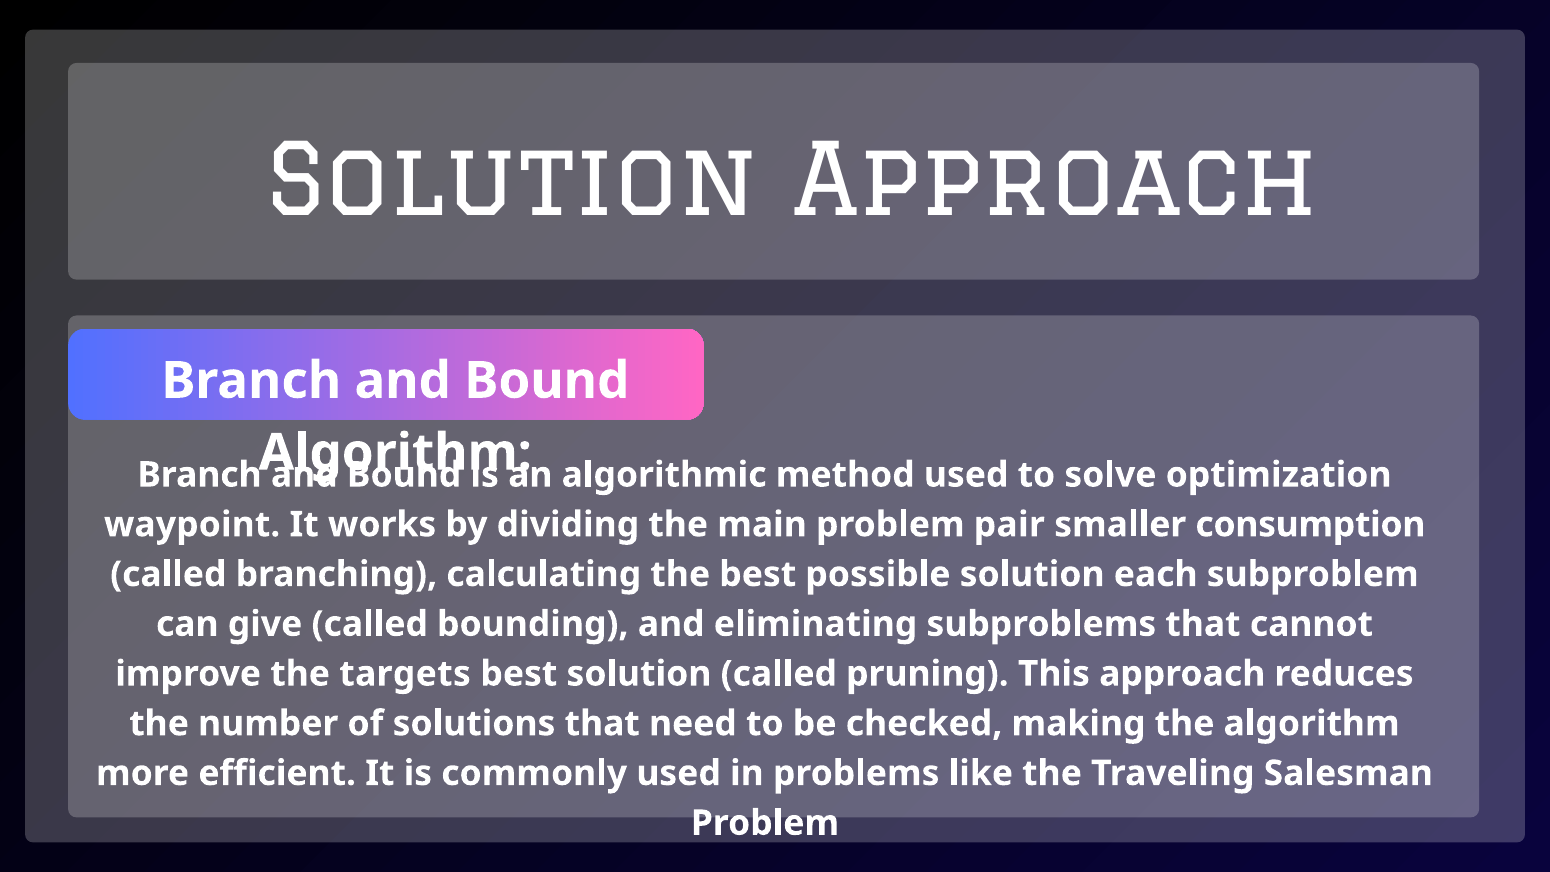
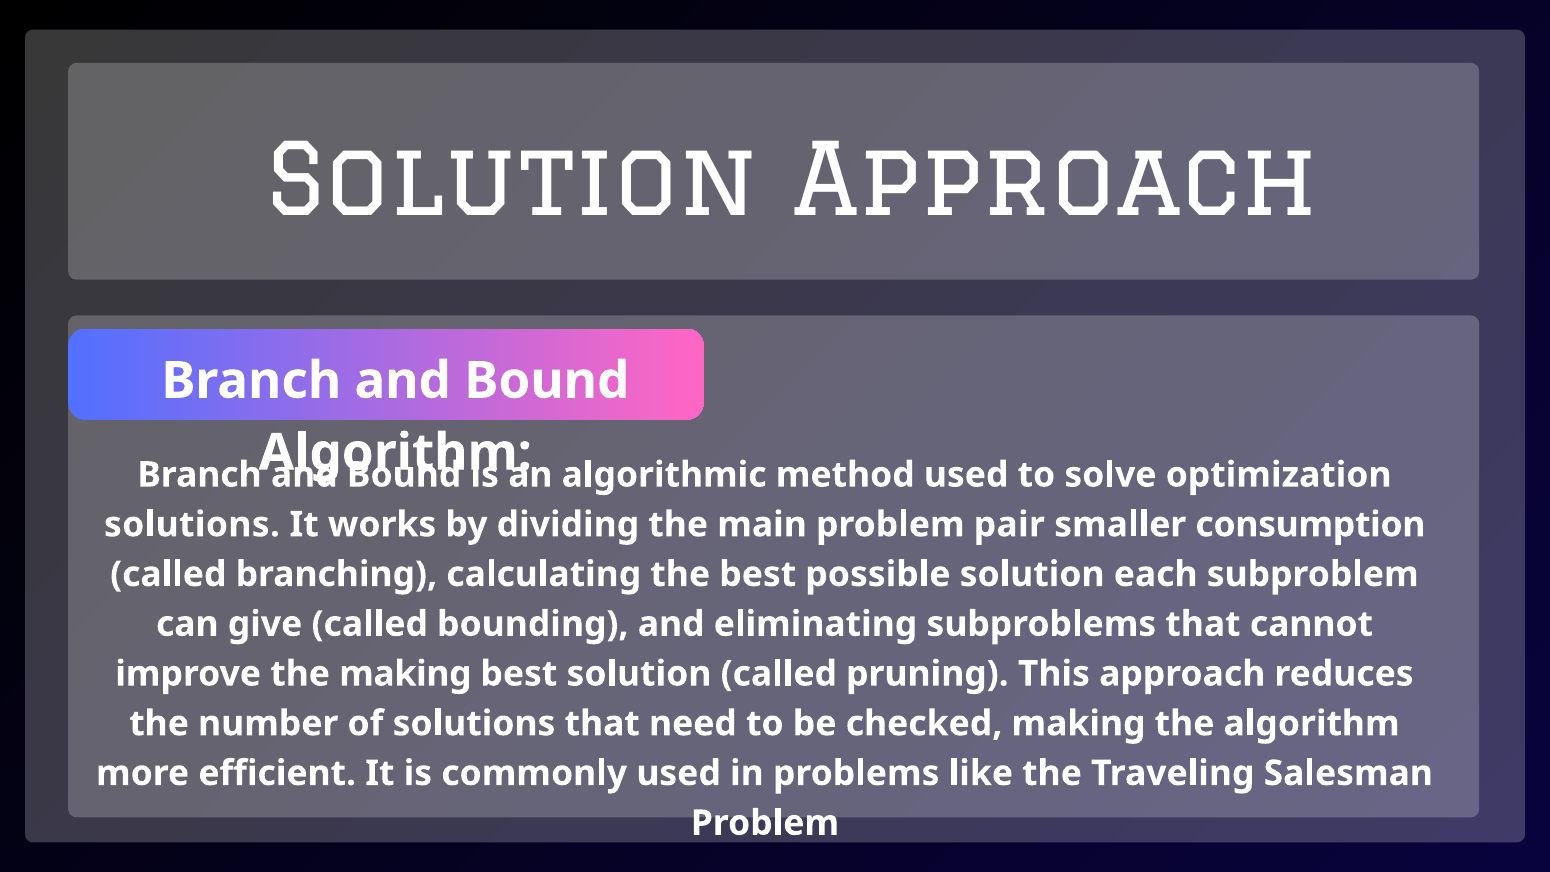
waypoint: waypoint -> solutions (192, 525)
the targets: targets -> making (405, 674)
